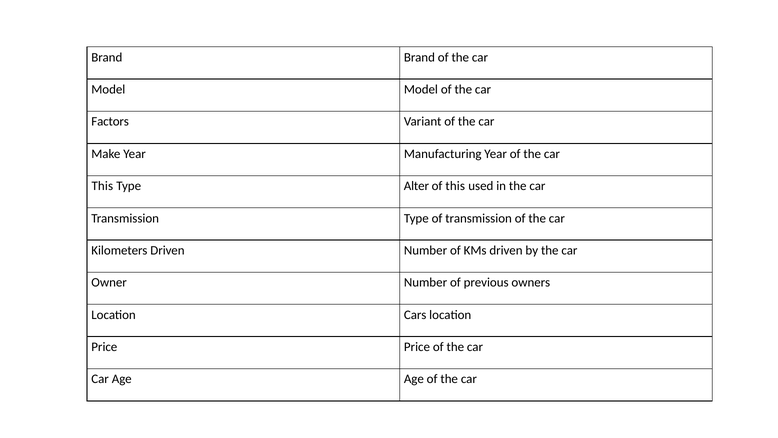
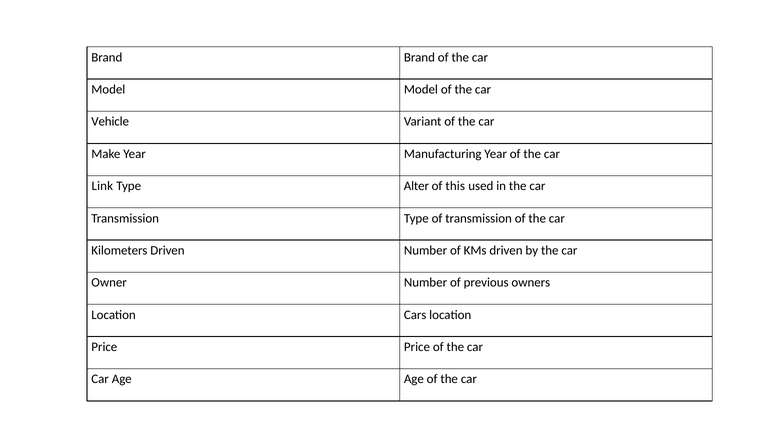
Factors: Factors -> Vehicle (110, 122)
This: This -> Link (102, 186)
